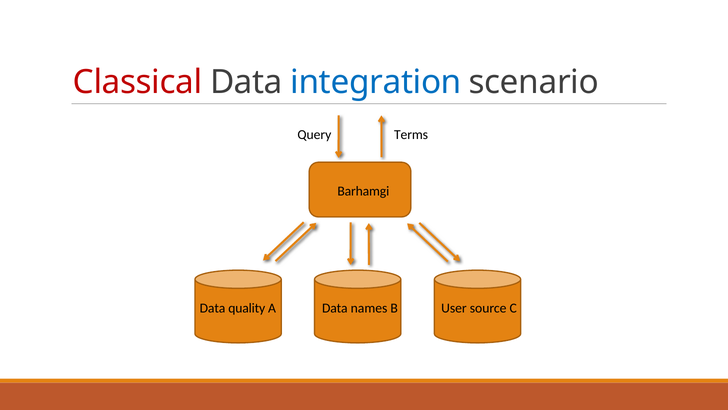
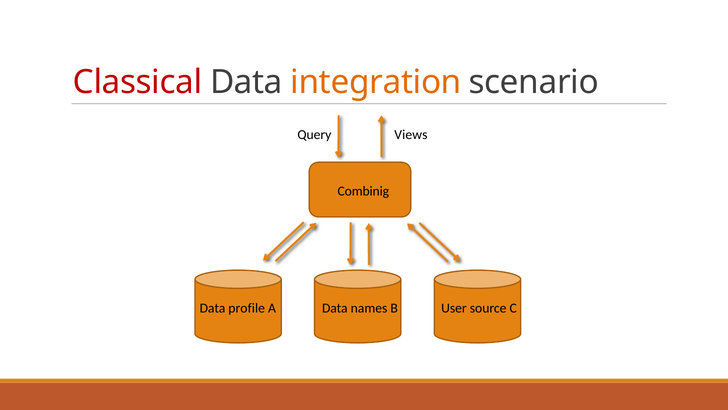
integration colour: blue -> orange (376, 82)
Terms: Terms -> Views (411, 134)
Barhamgi: Barhamgi -> Combinig (363, 191)
quality: quality -> profile (247, 308)
